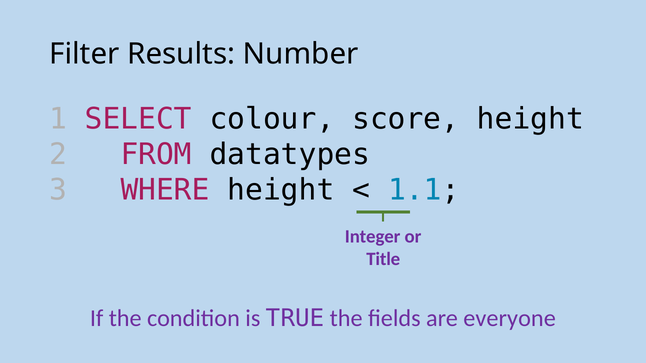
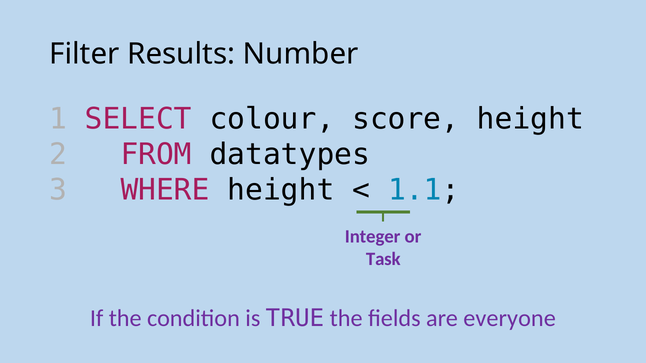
Title: Title -> Task (383, 259)
